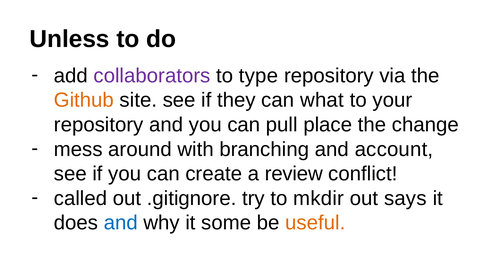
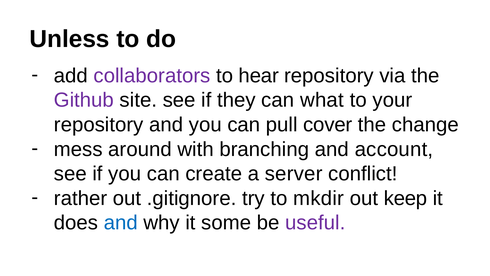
type: type -> hear (259, 76)
Github colour: orange -> purple (84, 100)
place: place -> cover (328, 125)
review: review -> server (294, 174)
called: called -> rather (81, 198)
says: says -> keep (406, 198)
useful colour: orange -> purple (315, 223)
